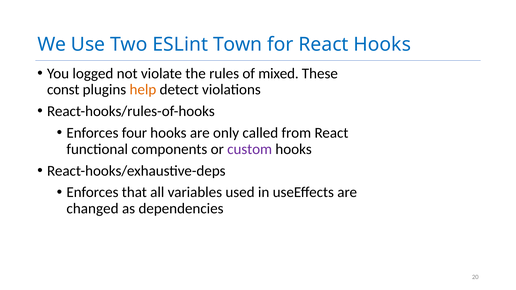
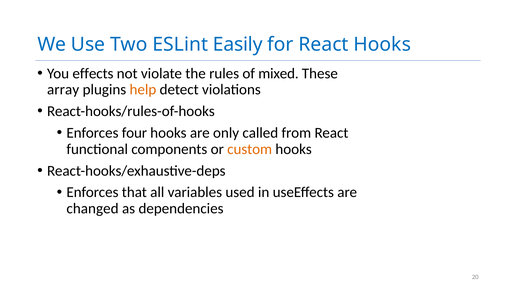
Town: Town -> Easily (238, 44)
logged: logged -> effects (93, 73)
const: const -> array (63, 90)
custom colour: purple -> orange (250, 149)
